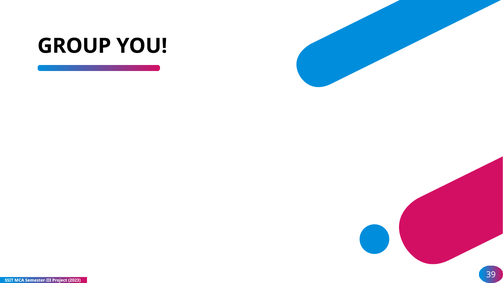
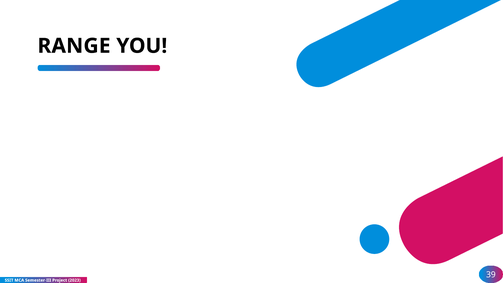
GROUP: GROUP -> RANGE (74, 46)
